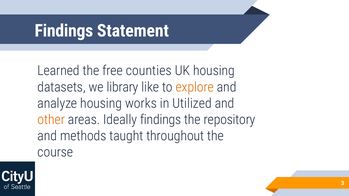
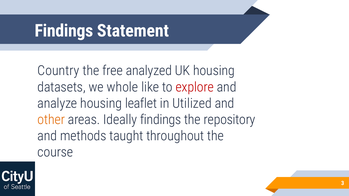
Learned: Learned -> Country (58, 71)
counties: counties -> analyzed (149, 71)
library: library -> whole (122, 87)
explore colour: orange -> red (195, 87)
works: works -> leaflet (141, 103)
